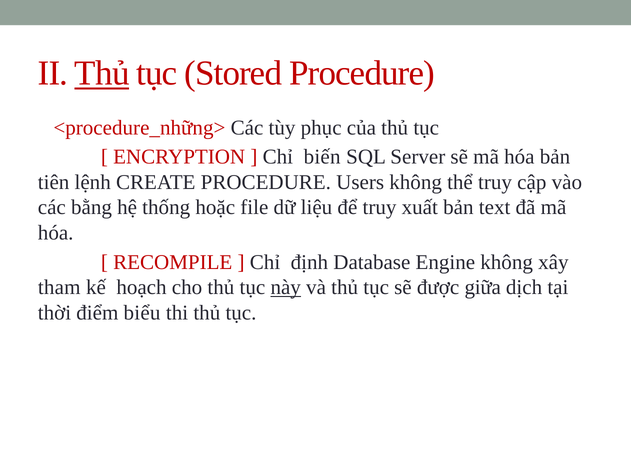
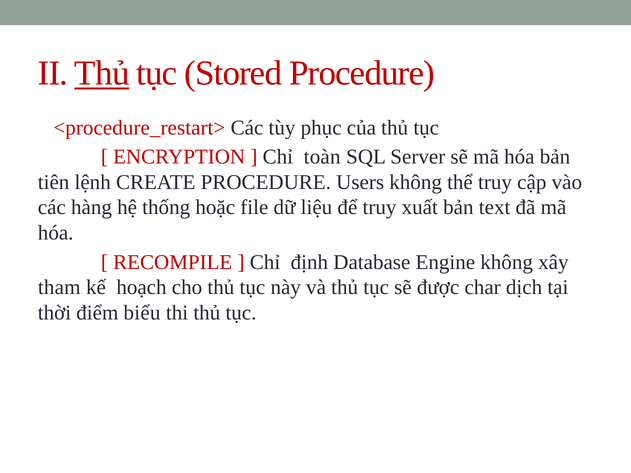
<procedure_những>: <procedure_những> -> <procedure_restart> (139, 128)
biến: biến -> toàn (322, 157)
bằng: bằng -> hàng (92, 208)
này underline: present -> none (286, 288)
giữa: giữa -> char (483, 288)
